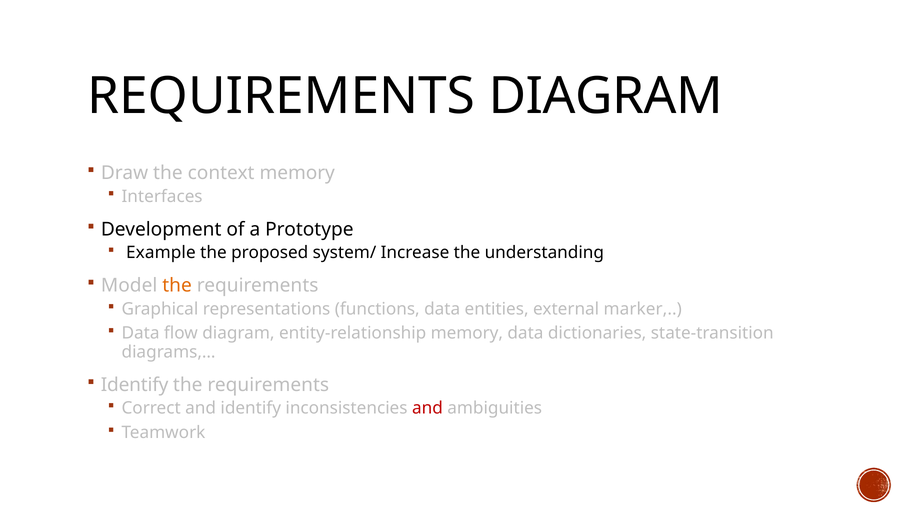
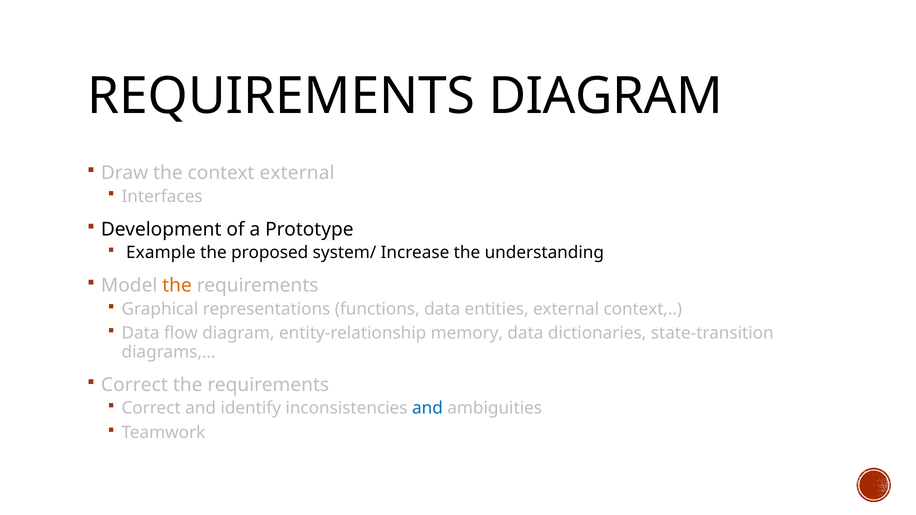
context memory: memory -> external (297, 173)
external marker: marker -> context (643, 309)
Identify: Identify -> Correct (134, 385)
and colour: red -> blue (427, 408)
